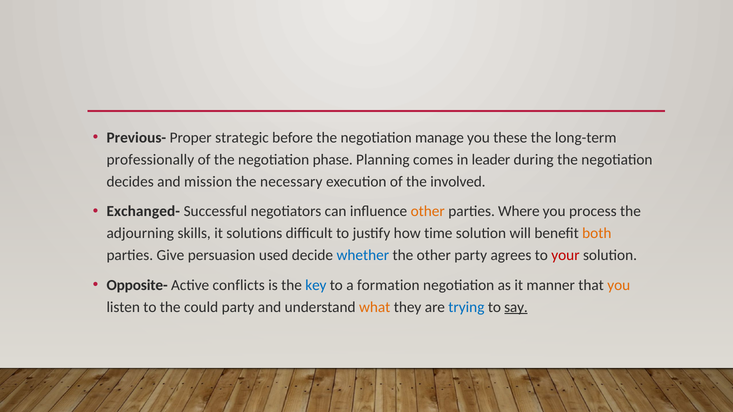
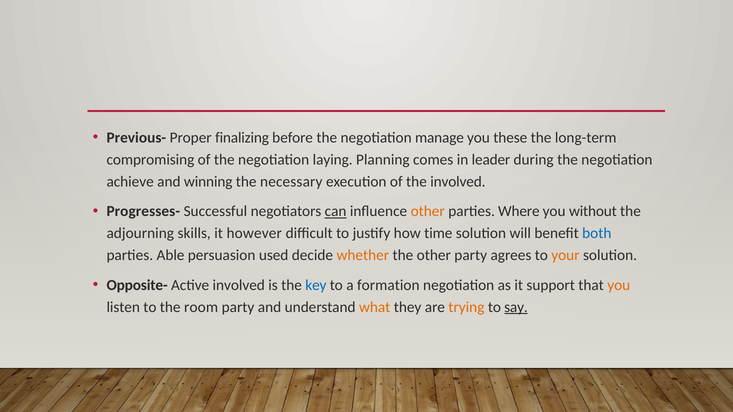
strategic: strategic -> finalizing (242, 138)
professionally: professionally -> compromising (150, 160)
phase: phase -> laying (333, 160)
decides: decides -> achieve (130, 182)
mission: mission -> winning (208, 182)
Exchanged-: Exchanged- -> Progresses- (143, 212)
can underline: none -> present (336, 212)
process: process -> without (593, 212)
solutions: solutions -> however (254, 234)
both colour: orange -> blue (597, 234)
Give: Give -> Able (171, 256)
whether colour: blue -> orange (363, 256)
your colour: red -> orange (565, 256)
Active conflicts: conflicts -> involved (239, 285)
manner: manner -> support (551, 285)
could: could -> room (201, 307)
trying colour: blue -> orange (466, 307)
